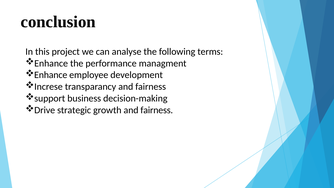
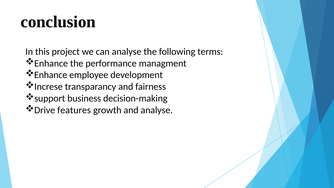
strategic: strategic -> features (74, 110)
growth and fairness: fairness -> analyse (157, 110)
